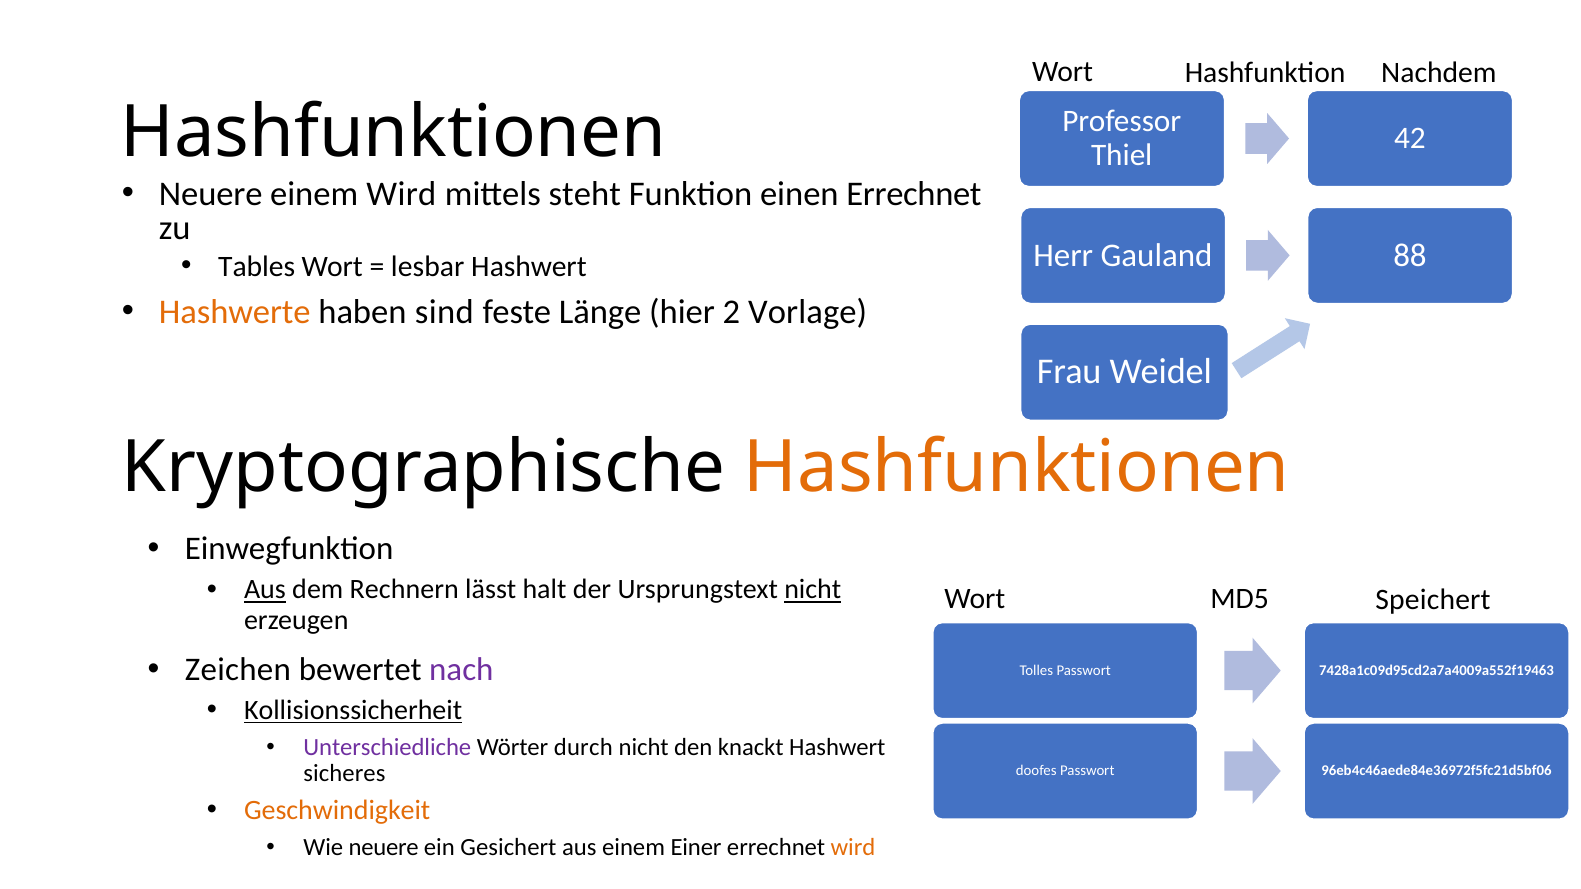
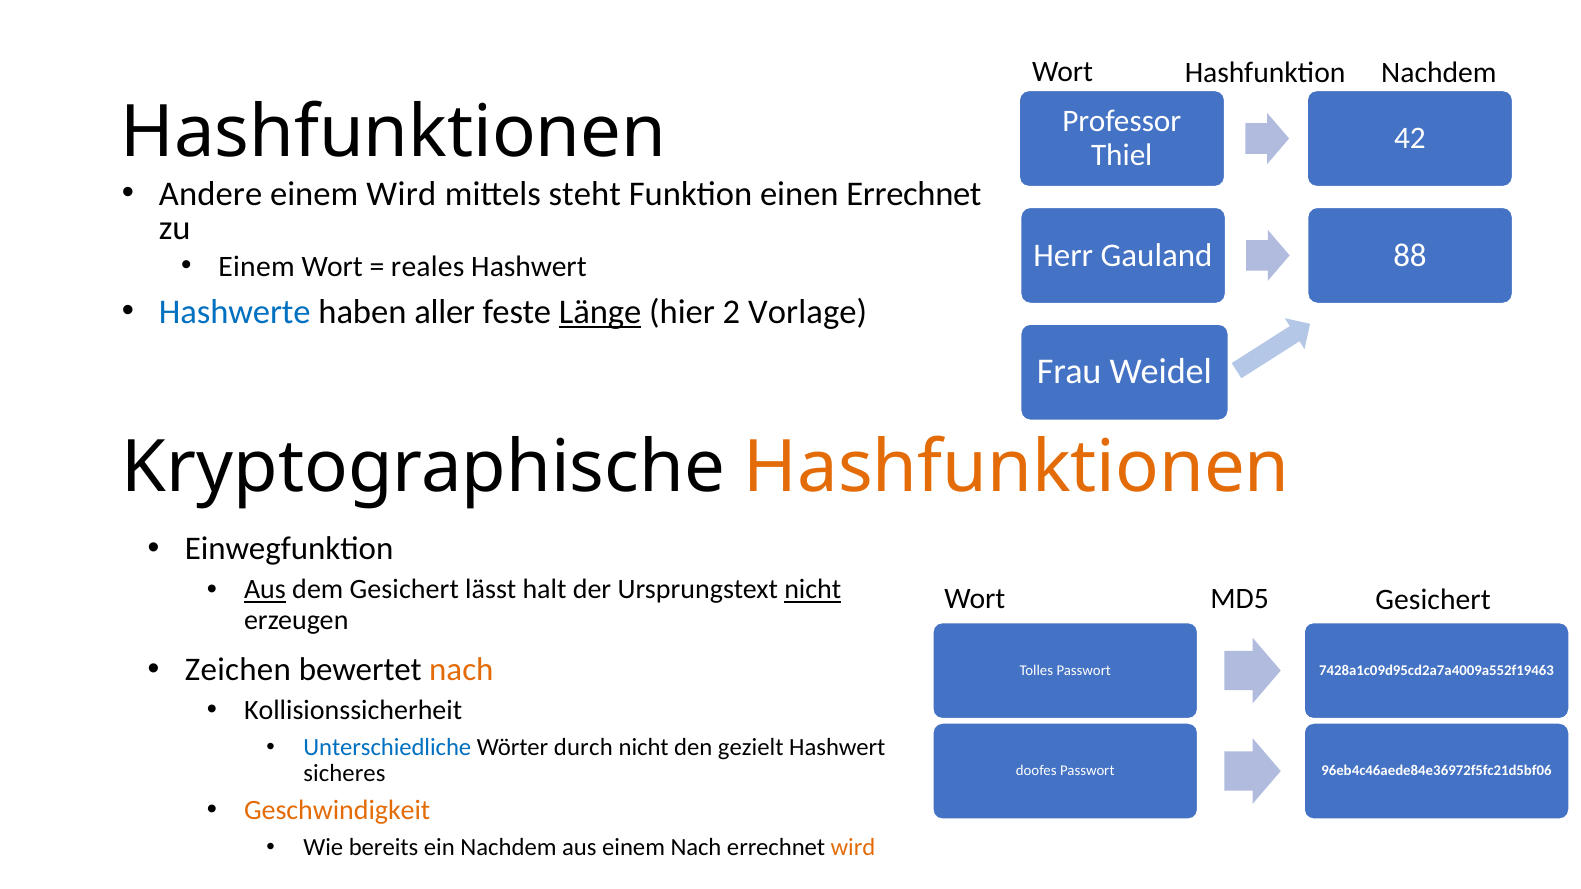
Neuere: Neuere -> Andere (211, 194)
Tables: Tables -> Einem (257, 267)
lesbar: lesbar -> reales (428, 267)
Hashwerte colour: orange -> blue (235, 312)
sind: sind -> aller (445, 312)
Länge underline: none -> present (600, 312)
dem Rechnern: Rechnern -> Gesichert (404, 590)
Speichert: Speichert -> Gesichert (1433, 600)
nach colour: purple -> orange (461, 670)
Kollisionssicherheit underline: present -> none (353, 711)
Unterschiedliche colour: purple -> blue (387, 747)
knackt: knackt -> gezielt (751, 747)
Wie neuere: neuere -> bereits (384, 847)
ein Gesichert: Gesichert -> Nachdem (508, 847)
einem Einer: Einer -> Nach (696, 847)
